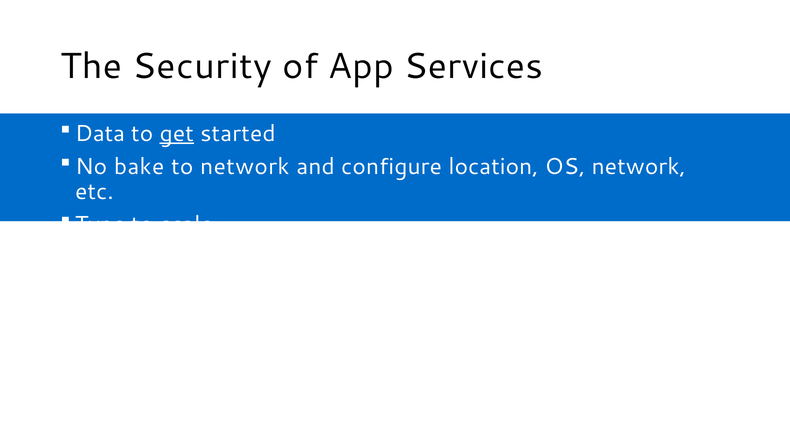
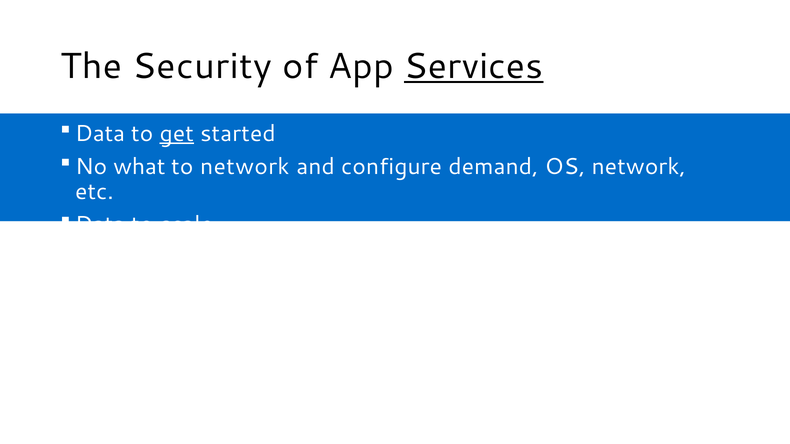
Services underline: none -> present (474, 66)
bake: bake -> what (139, 167)
location: location -> demand (493, 167)
Type: Type -> Data (100, 225)
